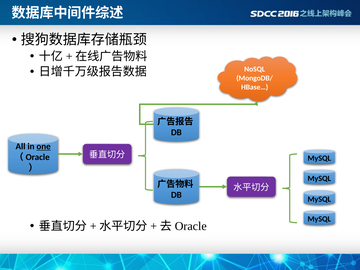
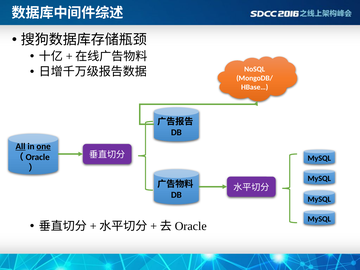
All underline: none -> present (21, 146)
